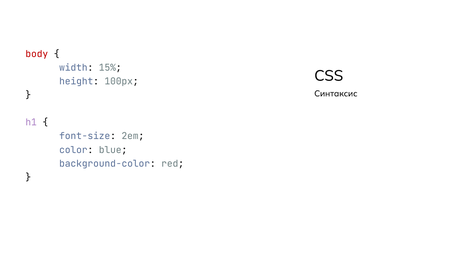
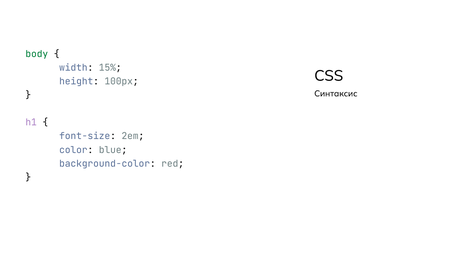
body colour: red -> green (37, 54)
